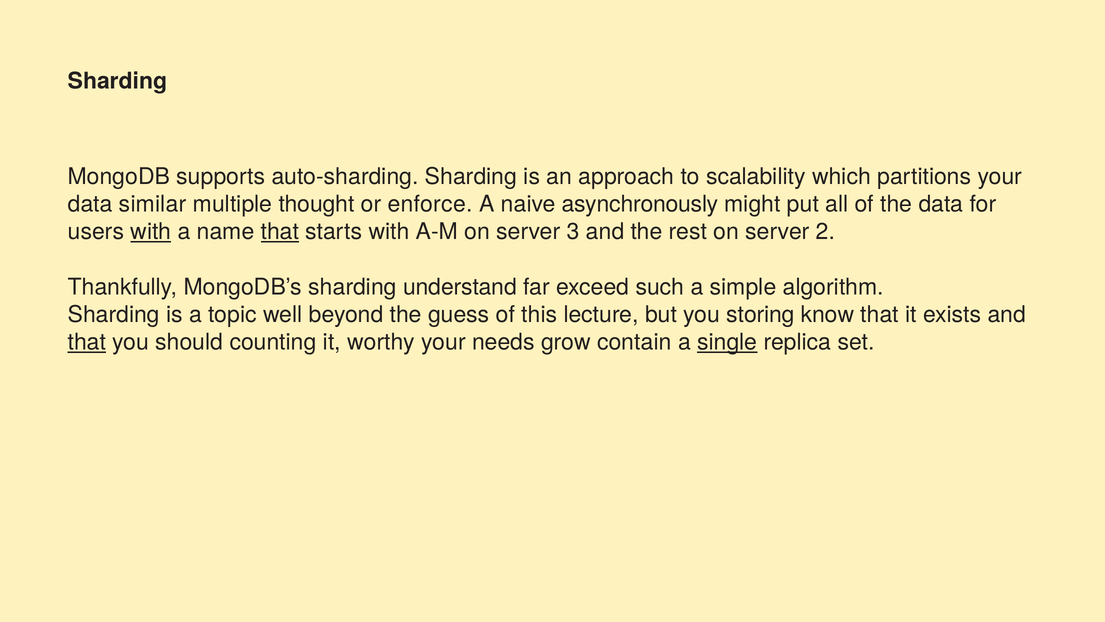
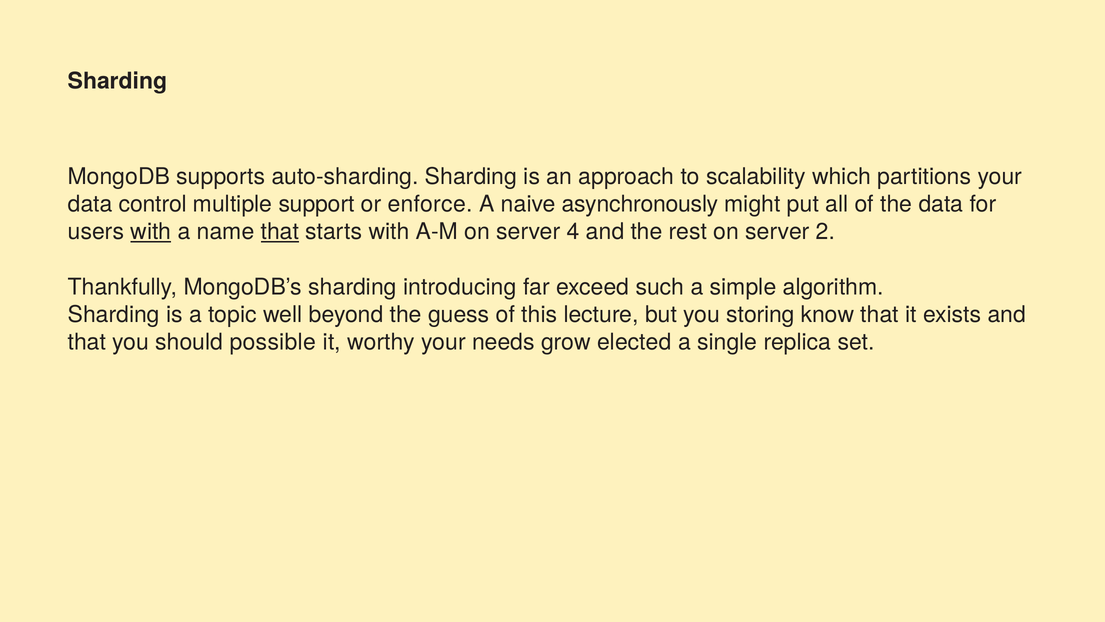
similar: similar -> control (153, 204)
thought: thought -> support (317, 204)
3: 3 -> 4 (573, 232)
understand: understand -> introducing (460, 287)
that underline: present -> none (87, 342)
counting: counting -> possible (273, 342)
contain: contain -> elected (634, 342)
single underline: present -> none (727, 342)
